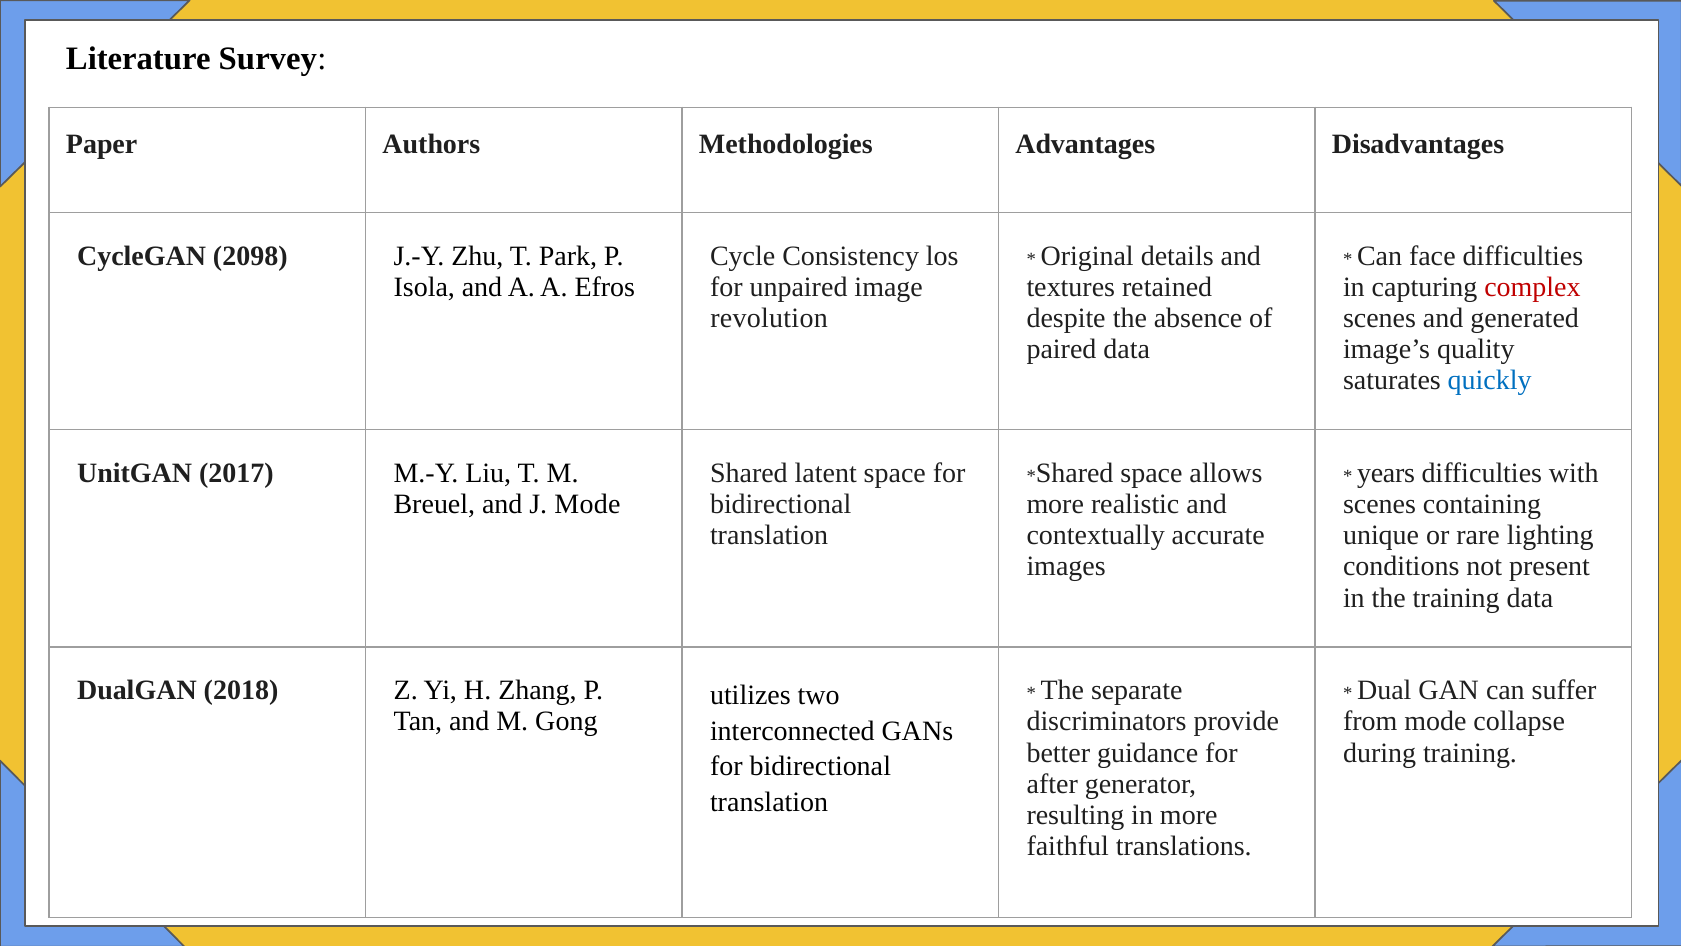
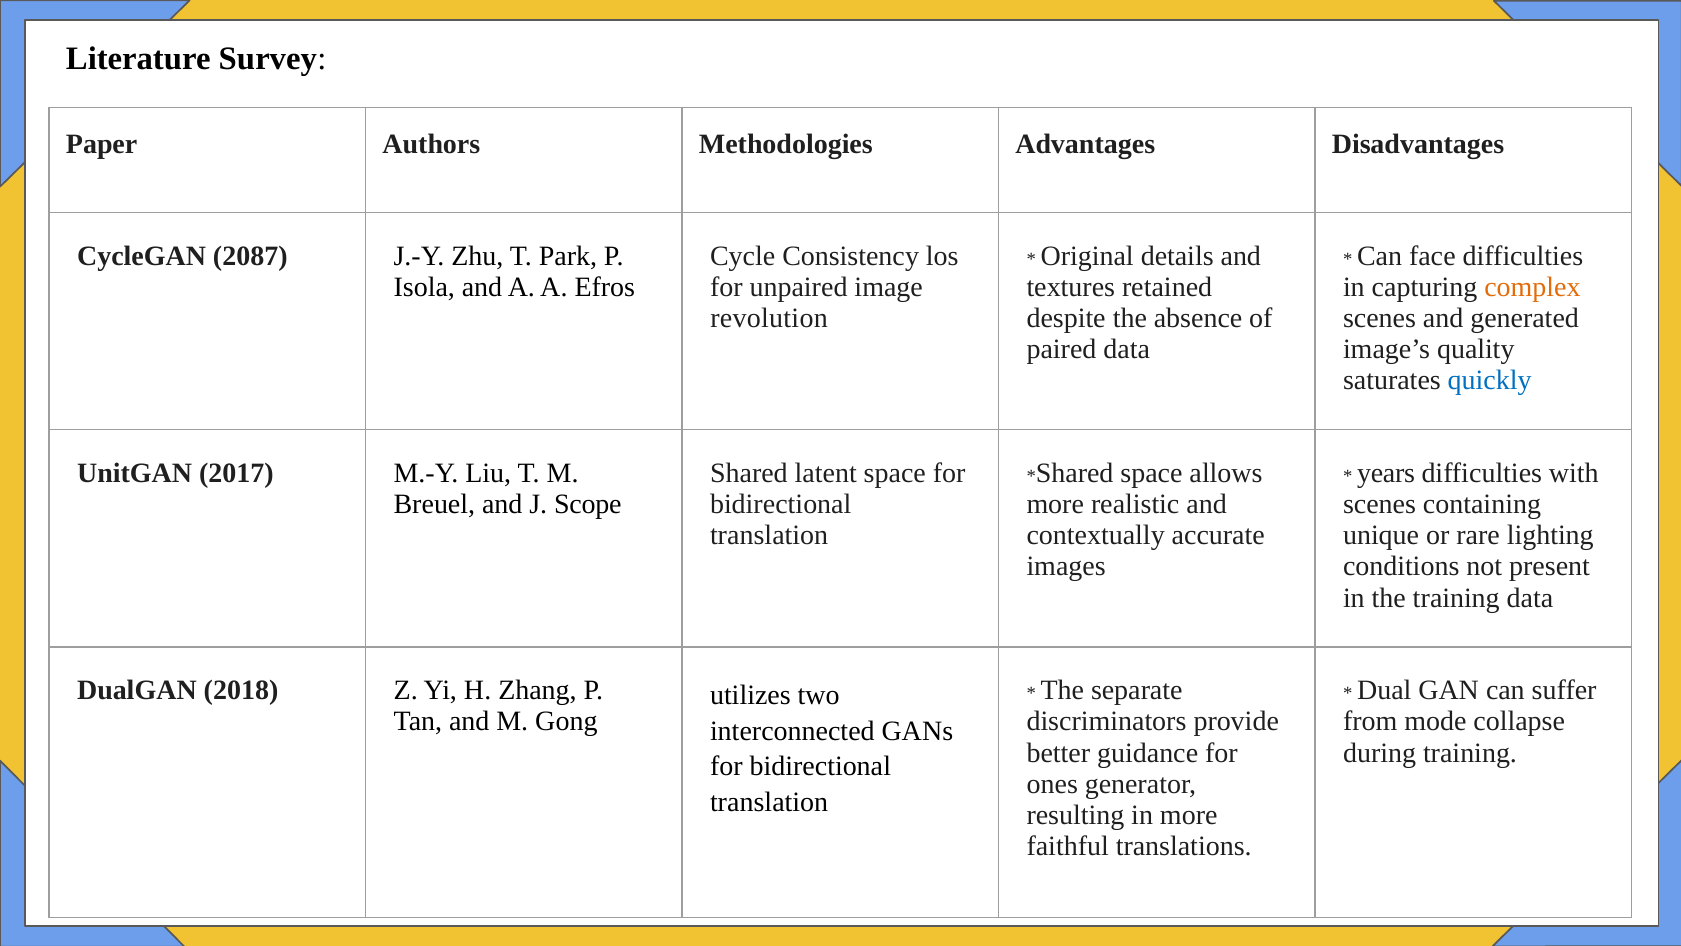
2098: 2098 -> 2087 (250, 256)
complex colour: red -> orange (1532, 287)
J Mode: Mode -> Scope (588, 504)
after: after -> ones (1052, 784)
